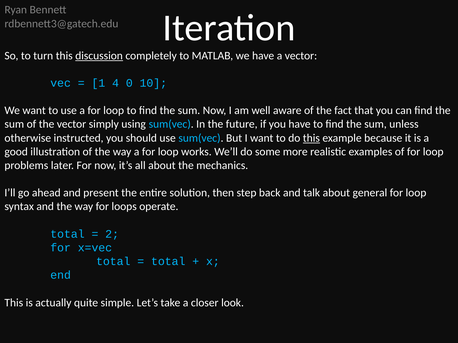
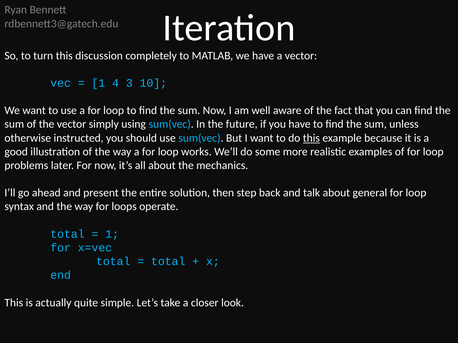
discussion underline: present -> none (99, 56)
0: 0 -> 3 (129, 83)
2: 2 -> 1 (112, 234)
